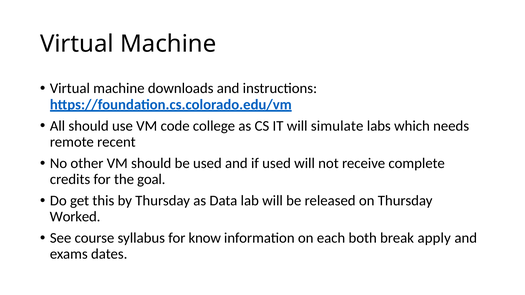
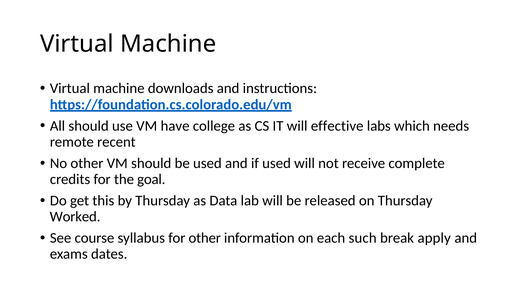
code: code -> have (175, 126)
simulate: simulate -> effective (337, 126)
for know: know -> other (205, 238)
both: both -> such (363, 238)
